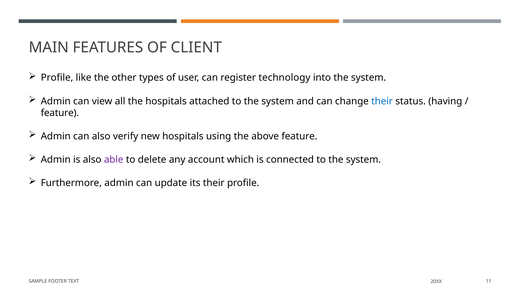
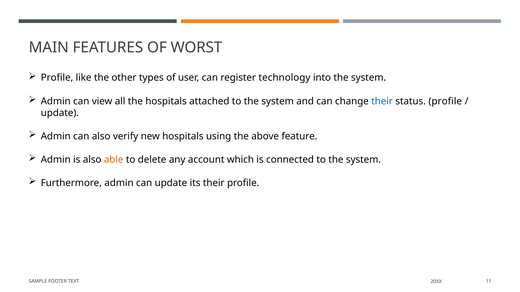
CLIENT: CLIENT -> WORST (196, 48)
status having: having -> profile (445, 101)
feature: feature -> update (60, 113)
able colour: purple -> orange (114, 160)
